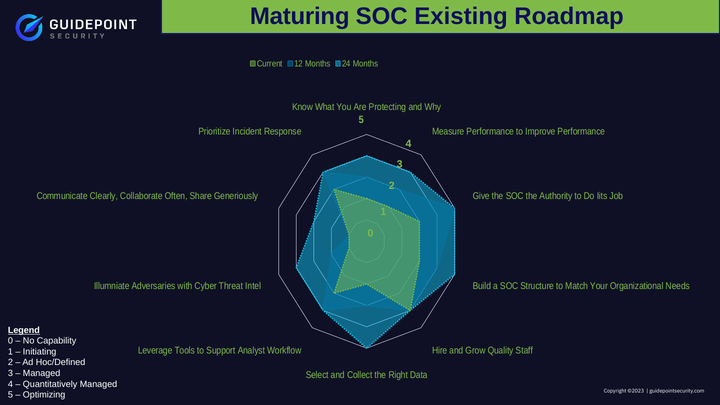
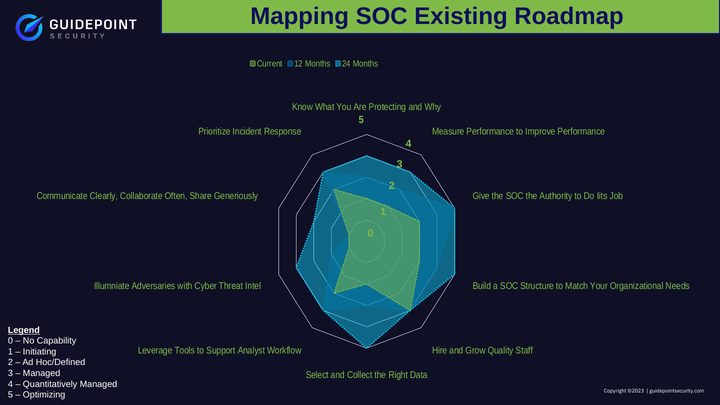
Maturing: Maturing -> Mapping (300, 16)
